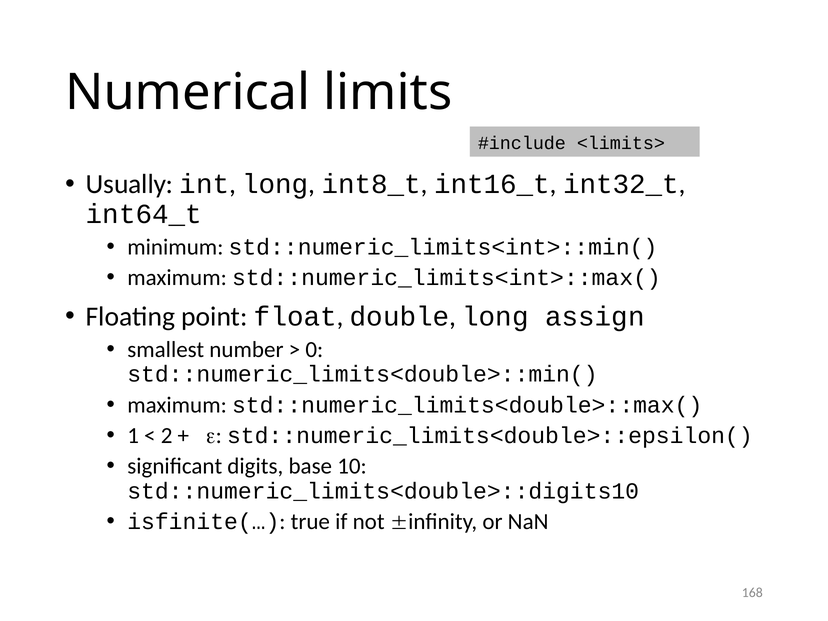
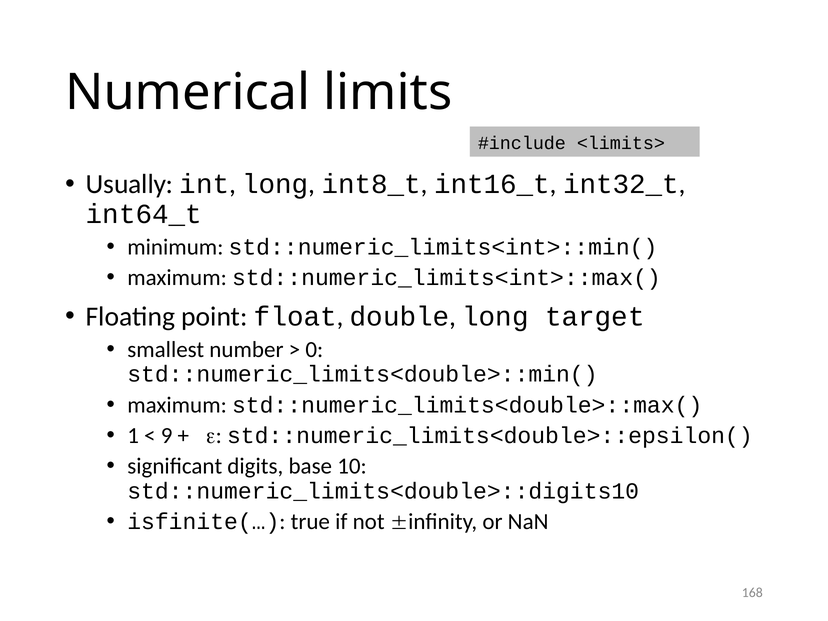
assign: assign -> target (595, 316)
2: 2 -> 9 (167, 436)
